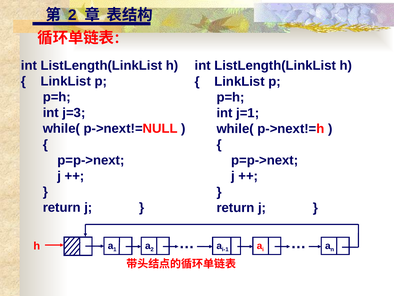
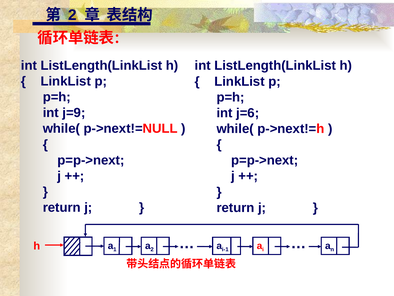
j=3: j=3 -> j=9 (74, 113)
j=1: j=1 -> j=6 (248, 113)
